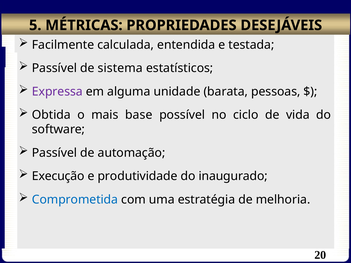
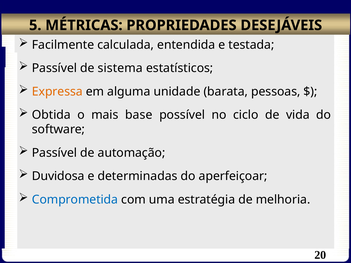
Expressa colour: purple -> orange (57, 92)
Execução: Execução -> Duvidosa (58, 176)
produtividade: produtividade -> determinadas (138, 176)
inaugurado: inaugurado -> aperfeiçoar (233, 176)
